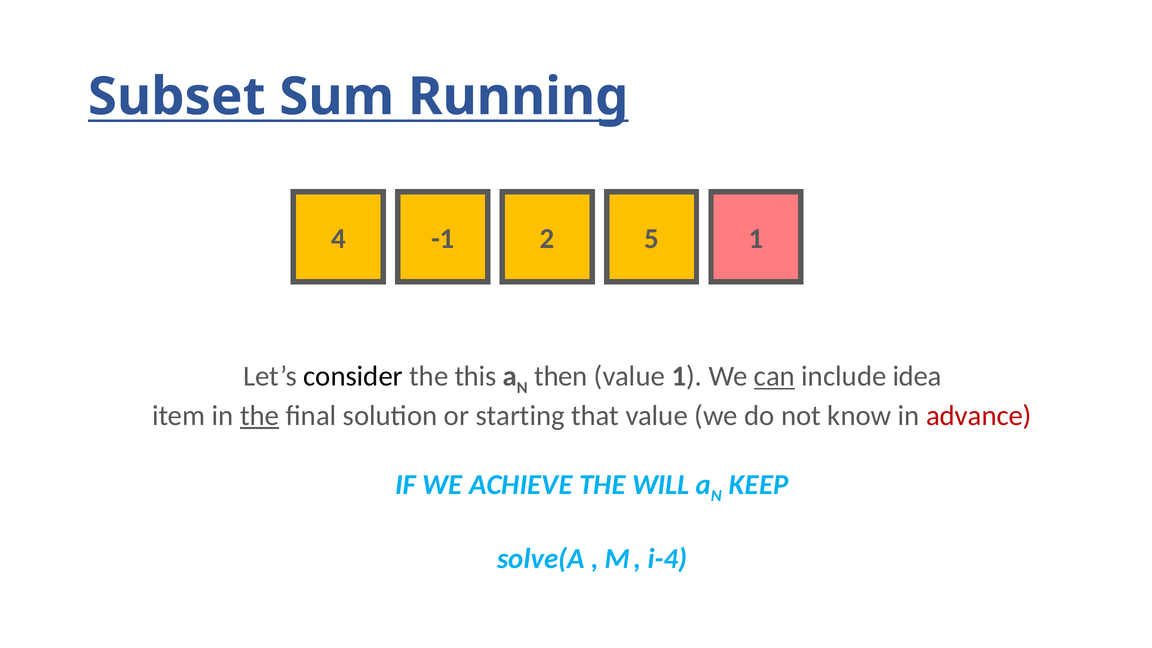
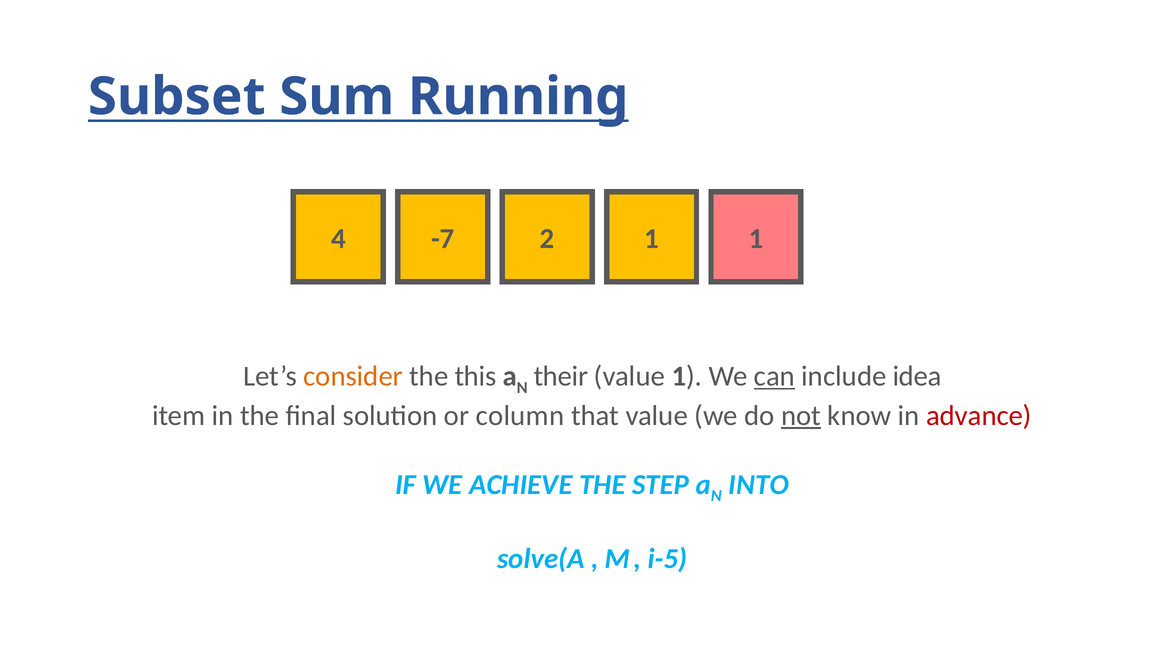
-1: -1 -> -7 (443, 239)
2 5: 5 -> 1 (652, 239)
consider colour: black -> orange (353, 376)
then: then -> their (561, 376)
the underline: present -> none (260, 416)
starting: starting -> column (520, 416)
not underline: none -> present (801, 416)
WILL: WILL -> STEP (661, 485)
KEEP: KEEP -> INTO (759, 485)
i-4: i-4 -> i-5 (668, 559)
